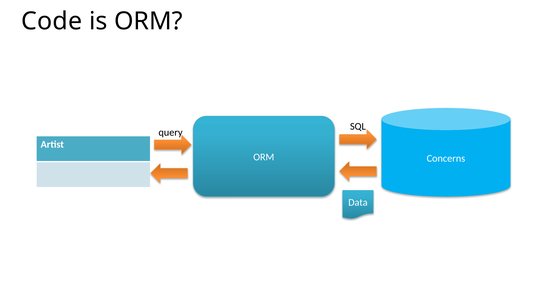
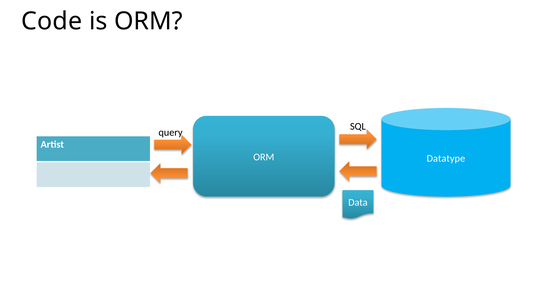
Concerns: Concerns -> Datatype (446, 158)
